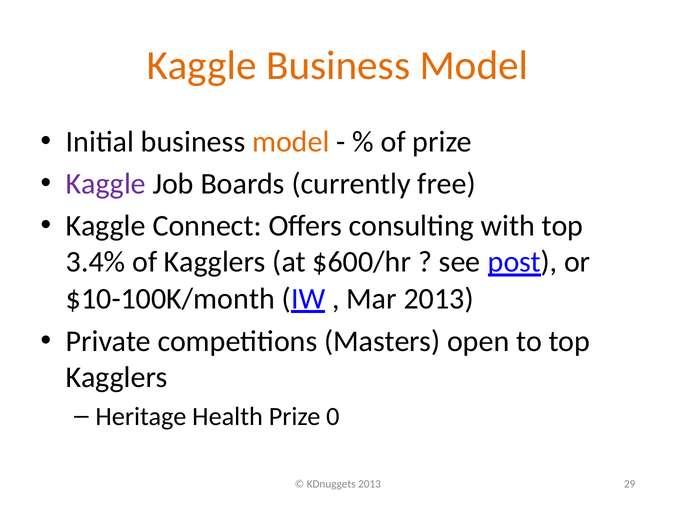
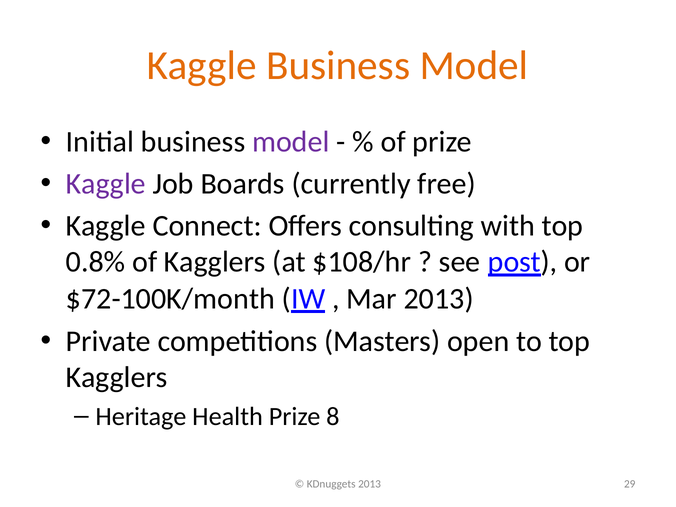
model colour: orange -> purple (291, 142)
3.4%: 3.4% -> 0.8% (96, 262)
$600/hr: $600/hr -> $108/hr (362, 262)
$10-100K/month: $10-100K/month -> $72-100K/month (170, 299)
0: 0 -> 8 (333, 416)
